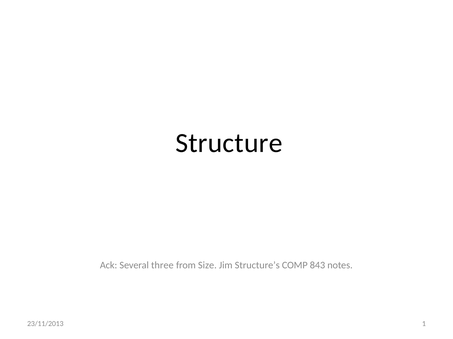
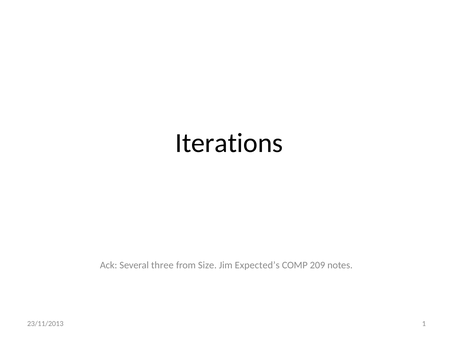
Structure: Structure -> Iterations (229, 143)
Structure’s: Structure’s -> Expected’s (257, 266)
843: 843 -> 209 (318, 266)
